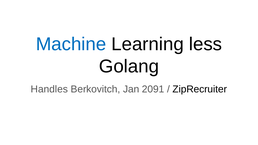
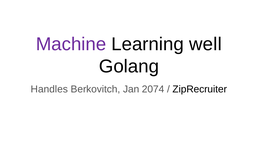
Machine colour: blue -> purple (71, 44)
less: less -> well (205, 44)
2091: 2091 -> 2074 (153, 89)
